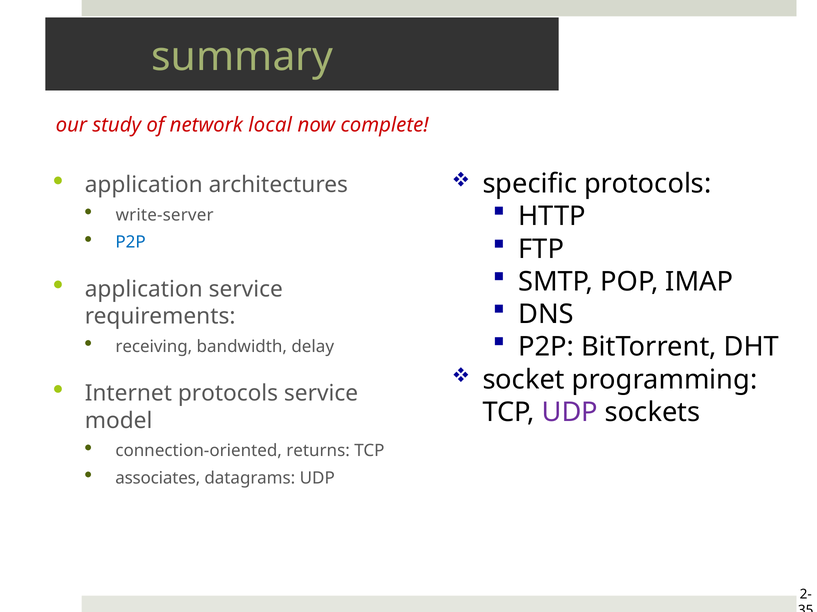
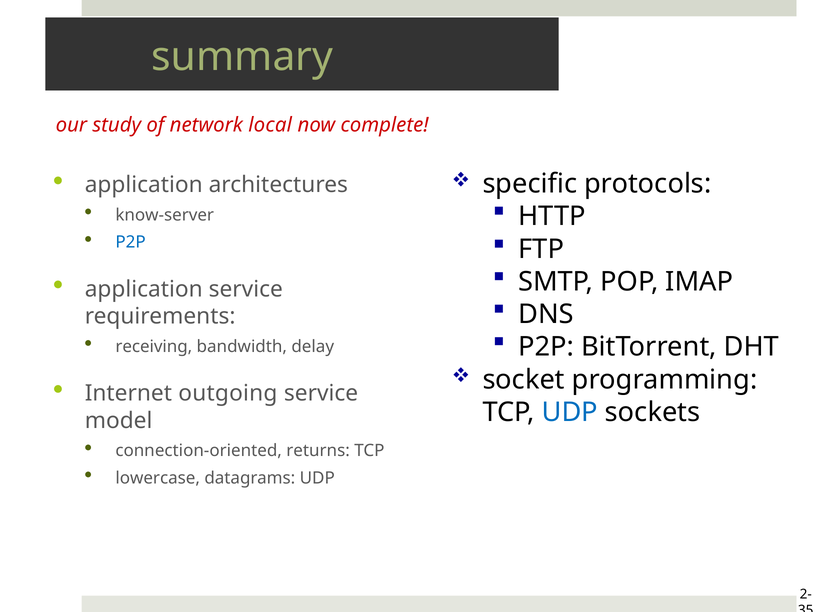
write-server: write-server -> know-server (165, 215)
Internet protocols: protocols -> outgoing (228, 394)
UDP colour: purple -> blue (570, 413)
associates: associates -> lowercase (158, 479)
